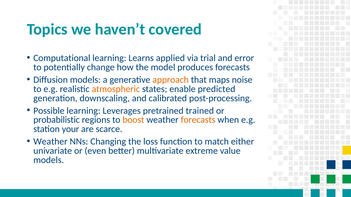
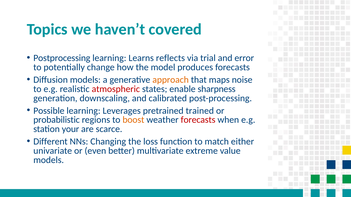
Computational: Computational -> Postprocessing (62, 58)
applied: applied -> reflects (170, 58)
atmospheric colour: orange -> red (116, 89)
predicted: predicted -> sharpness (217, 89)
forecasts colour: orange -> red (198, 120)
Weather: Weather -> Different (50, 142)
